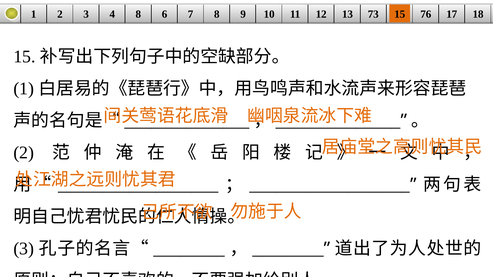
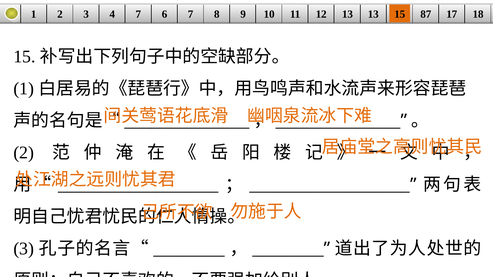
4 8: 8 -> 7 (138, 14)
13 73: 73 -> 13 (373, 14)
76: 76 -> 87 (426, 14)
